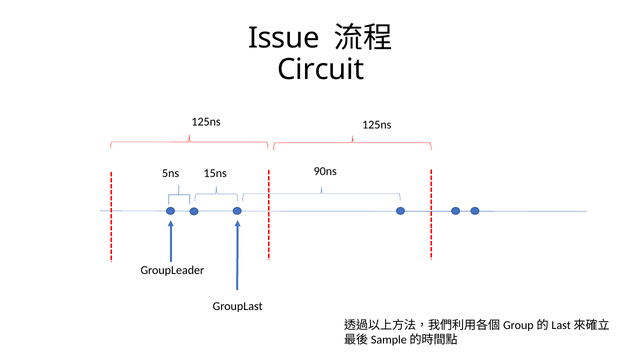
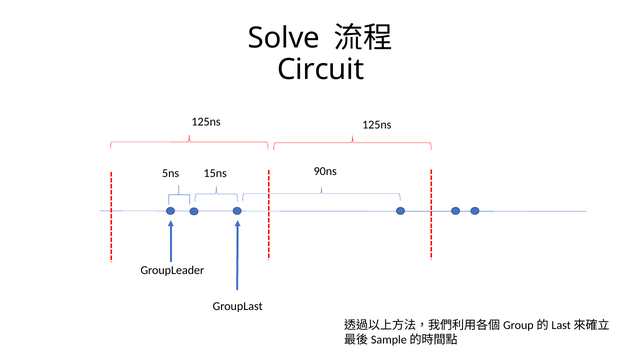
Issue: Issue -> Solve (284, 38)
